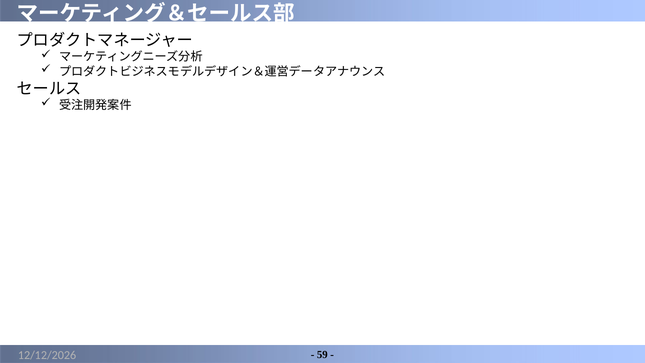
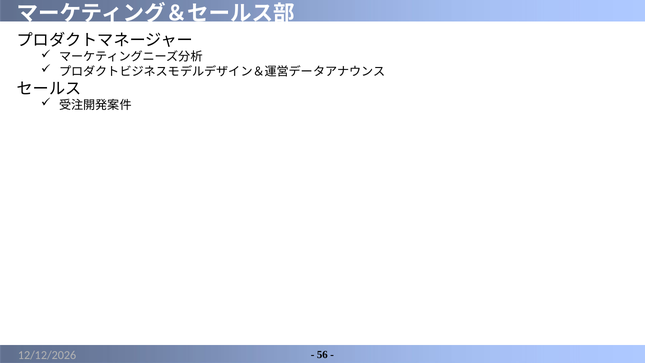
59: 59 -> 56 (322, 355)
